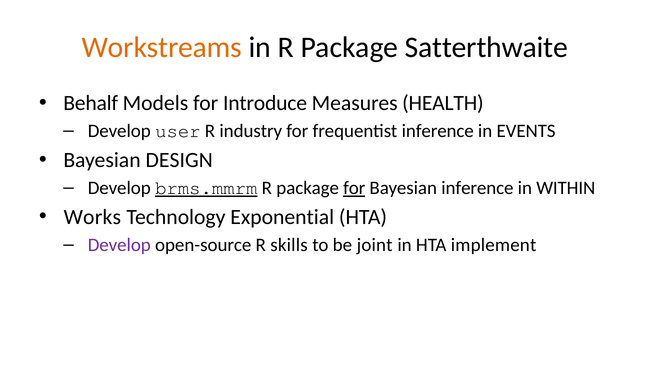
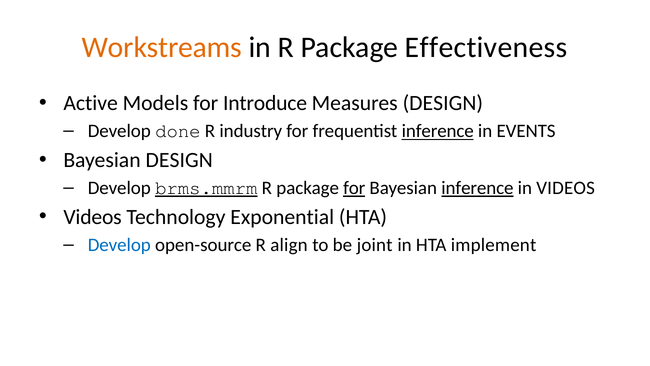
Satterthwaite: Satterthwaite -> Effectiveness (486, 47)
Behalf: Behalf -> Active (91, 103)
Measures HEALTH: HEALTH -> DESIGN (443, 103)
user: user -> done (178, 131)
inference underline: none -> present (438, 131)
inference underline: none -> present (477, 188)
in WITHIN: WITHIN -> VIDEOS (566, 188)
Works: Works -> Videos (93, 217)
Develop colour: purple -> blue (119, 245)
skills: skills -> align (289, 245)
